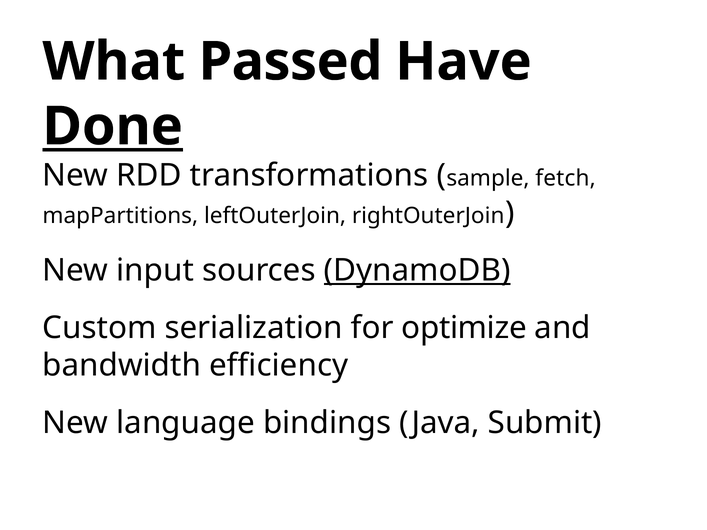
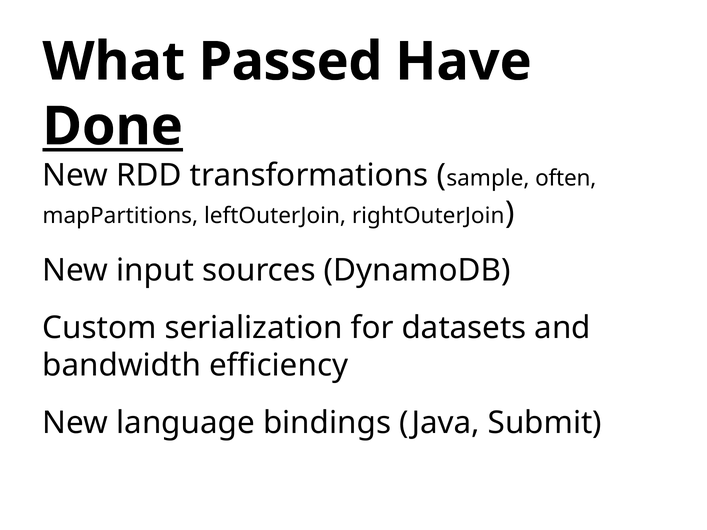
fetch: fetch -> often (566, 178)
DynamoDB underline: present -> none (417, 271)
optimize: optimize -> datasets (464, 328)
